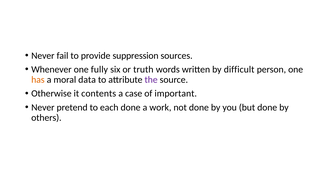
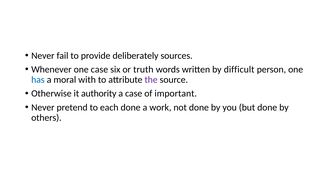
suppression: suppression -> deliberately (136, 56)
one fully: fully -> case (99, 69)
has colour: orange -> blue (38, 80)
data: data -> with (87, 80)
contents: contents -> authority (99, 94)
